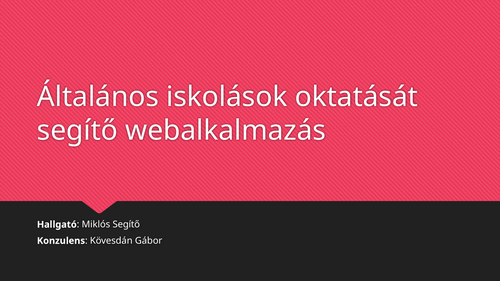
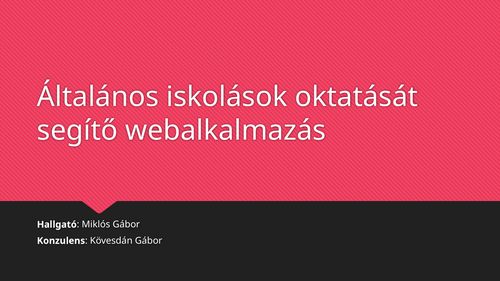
Miklós Segítő: Segítő -> Gábor (126, 225)
